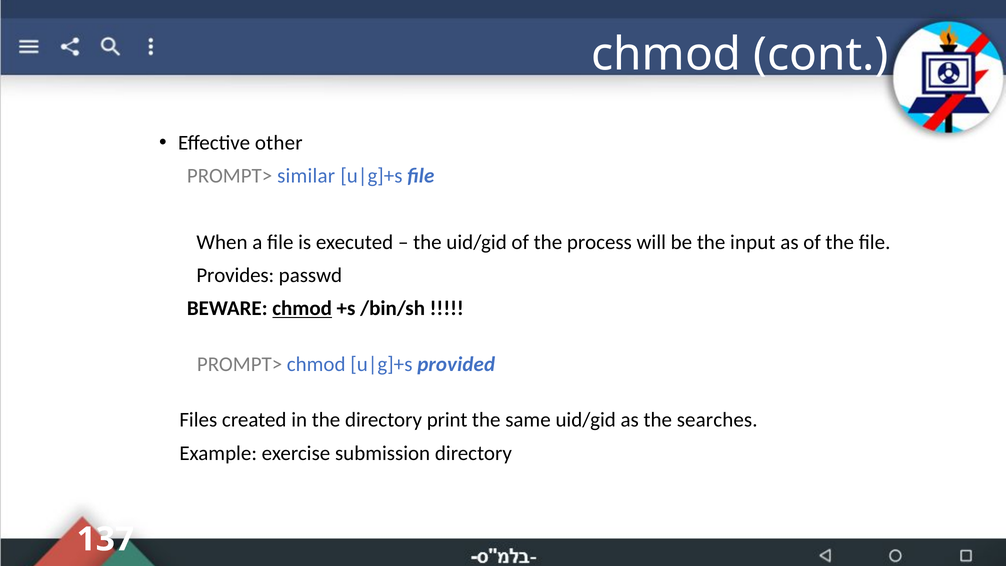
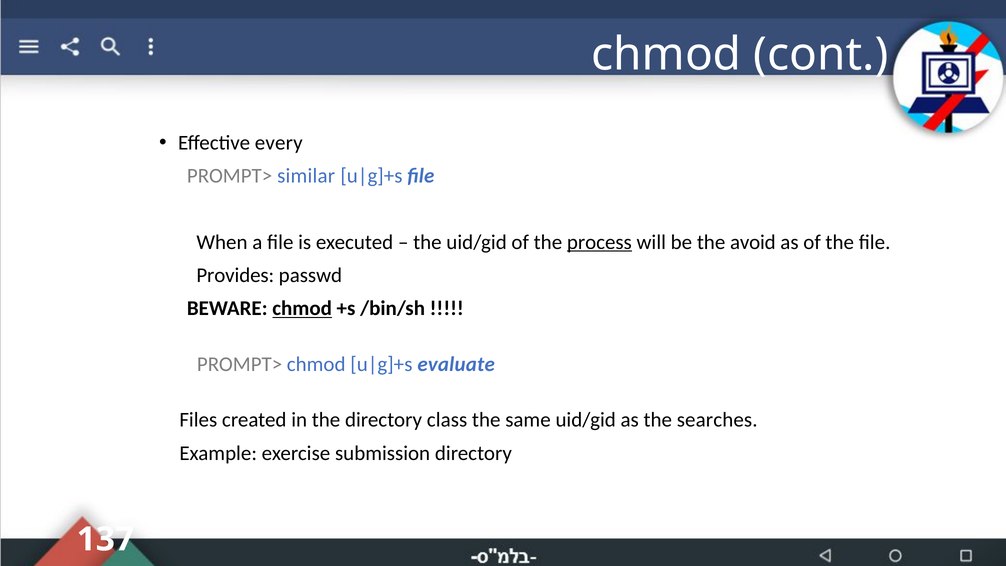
other: other -> every (279, 143)
process underline: none -> present (599, 242)
input: input -> avoid (753, 242)
provided: provided -> evaluate (456, 364)
print: print -> class (447, 420)
